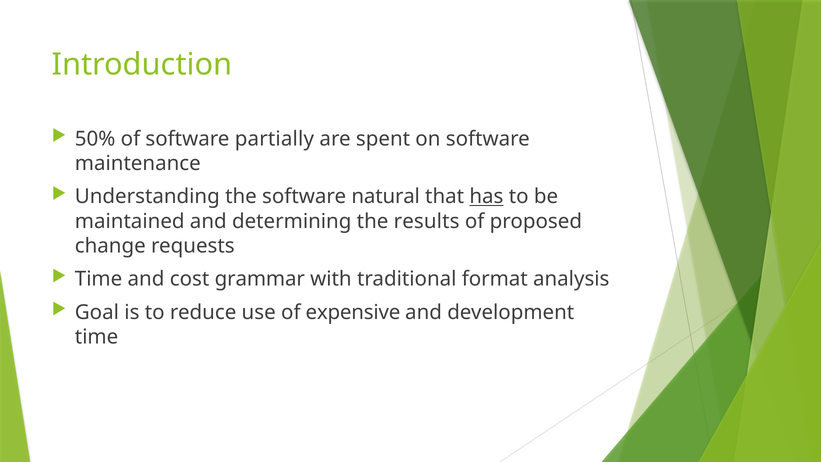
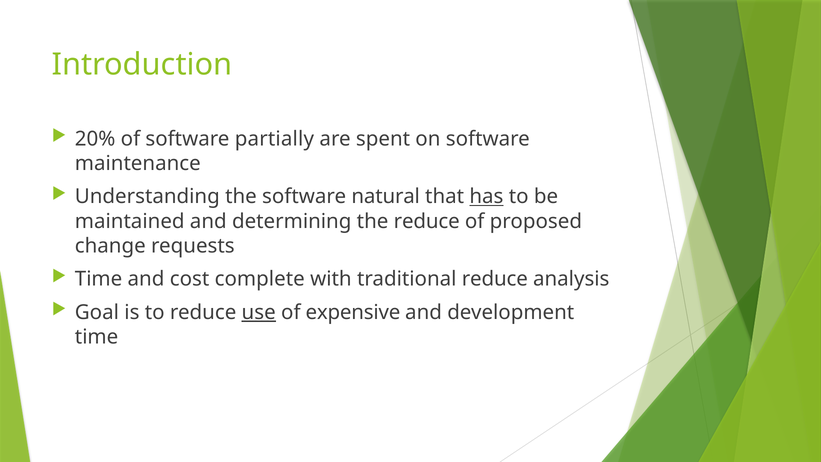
50%: 50% -> 20% (95, 139)
the results: results -> reduce (427, 221)
grammar: grammar -> complete (260, 279)
traditional format: format -> reduce (495, 279)
use underline: none -> present (259, 312)
